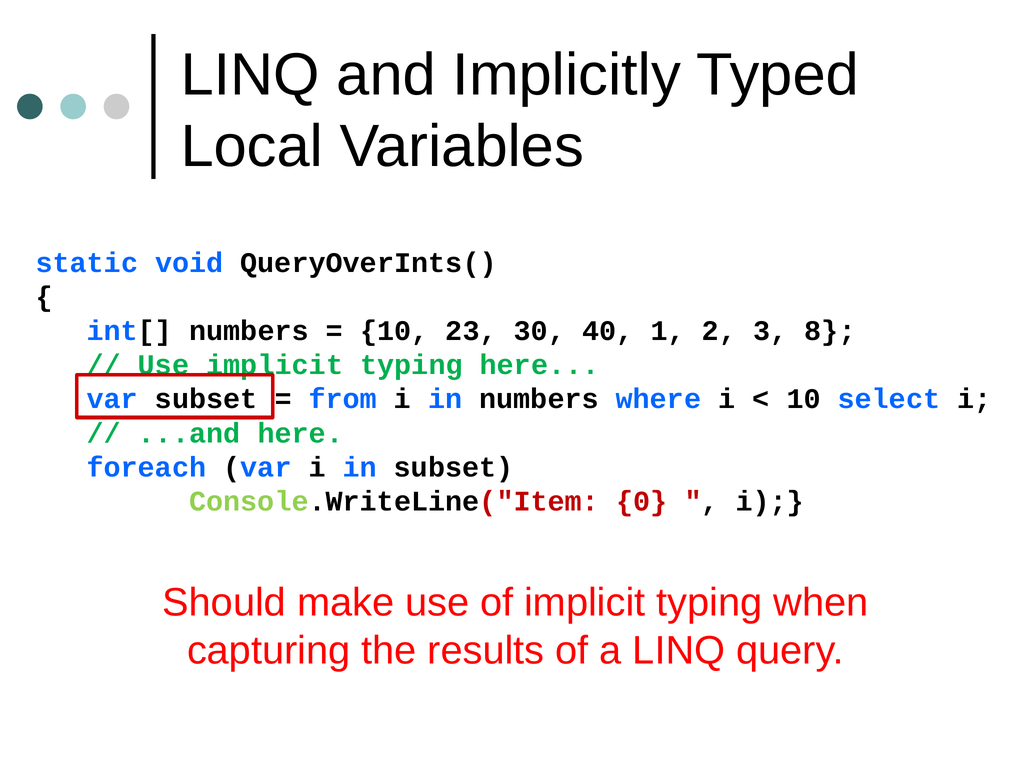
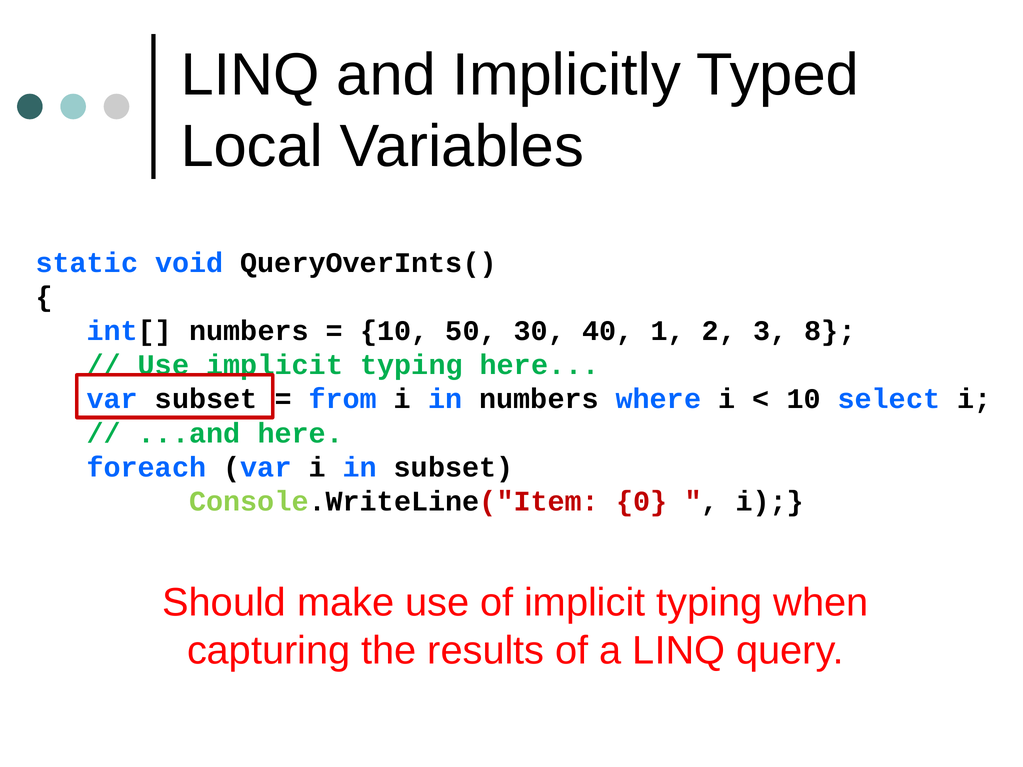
23: 23 -> 50 (471, 331)
